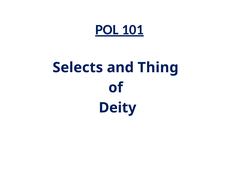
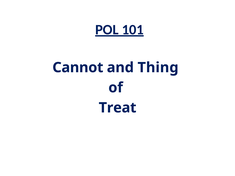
Selects: Selects -> Cannot (78, 68)
Deity: Deity -> Treat (118, 108)
